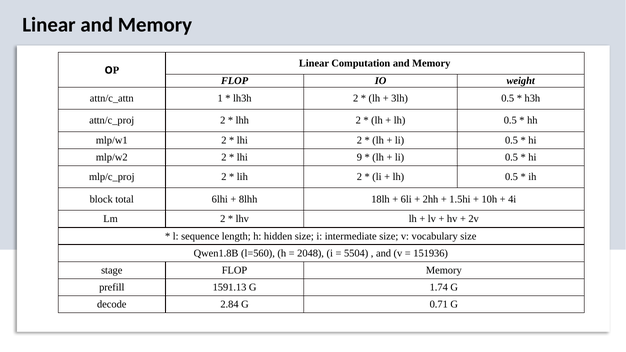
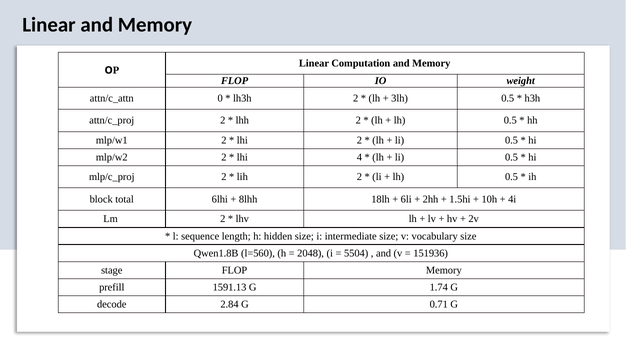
1: 1 -> 0 (220, 98)
9: 9 -> 4 (359, 157)
